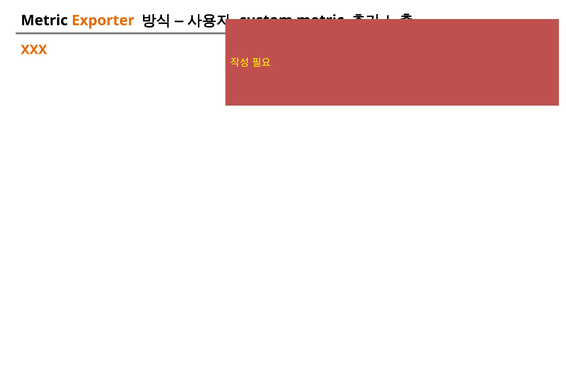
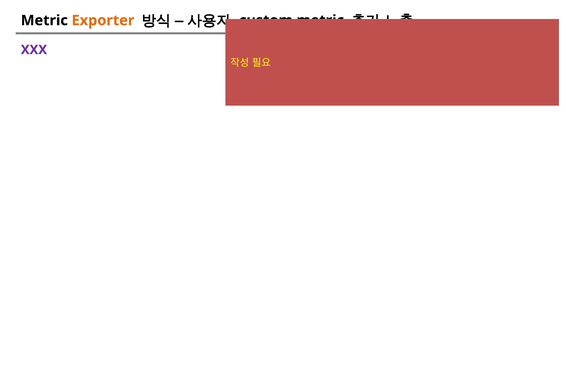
XXX colour: orange -> purple (34, 50)
